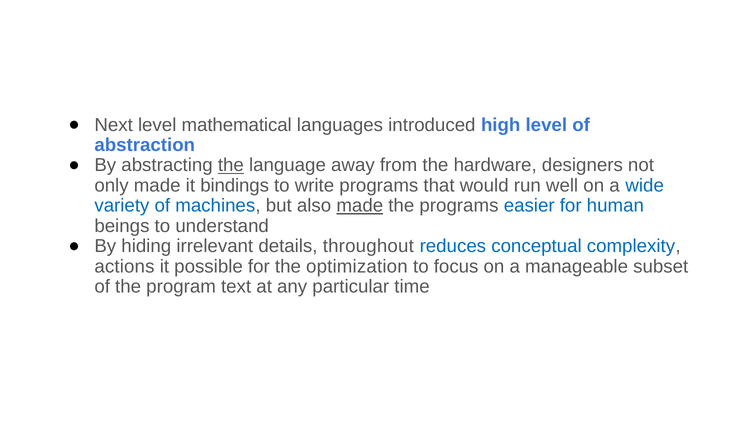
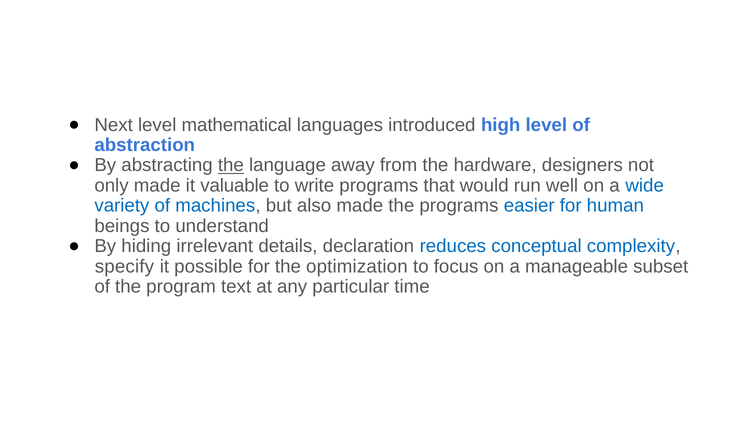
bindings: bindings -> valuable (235, 185)
made underline: present -> none (360, 206)
throughout: throughout -> declaration (368, 246)
actions: actions -> specify (124, 266)
